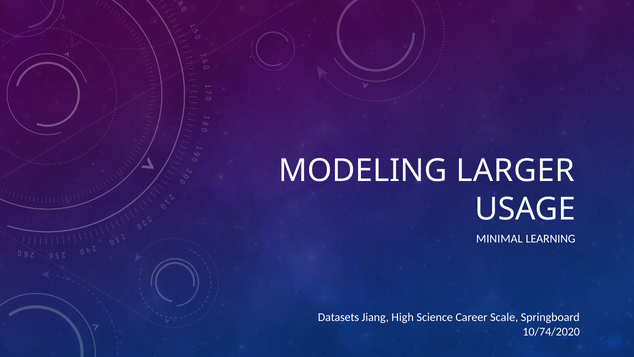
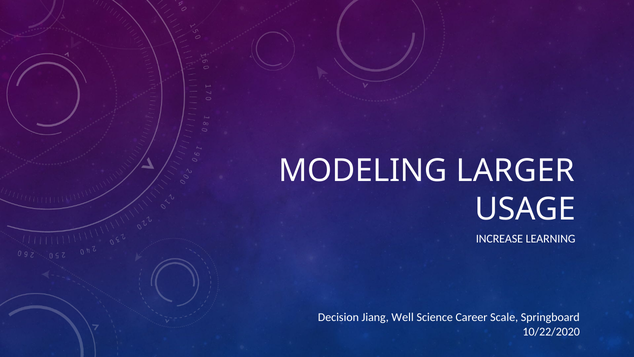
MINIMAL: MINIMAL -> INCREASE (499, 238)
Datasets: Datasets -> Decision (338, 317)
High: High -> Well (403, 317)
10/74/2020: 10/74/2020 -> 10/22/2020 (551, 331)
